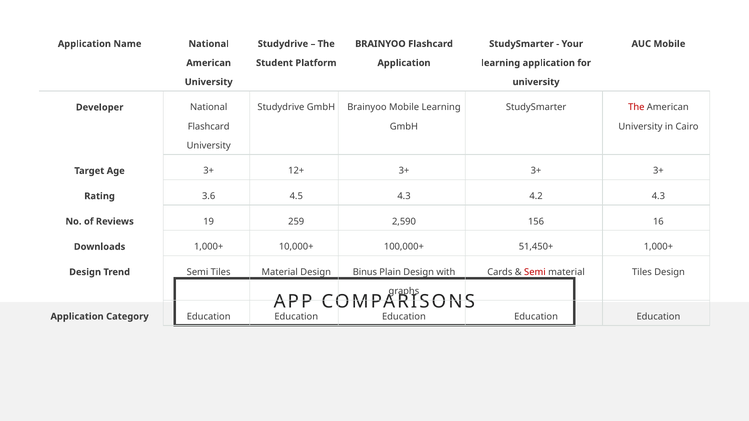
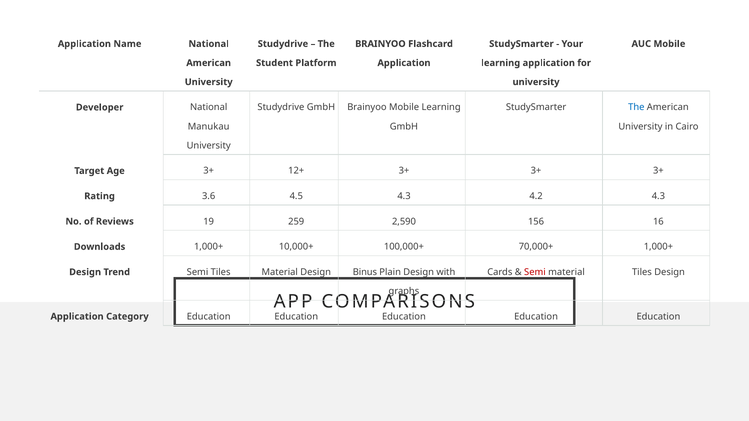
The colour: red -> blue (636, 107)
Flashcard: Flashcard -> Manukau (209, 127)
51,450+: 51,450+ -> 70,000+ (536, 247)
